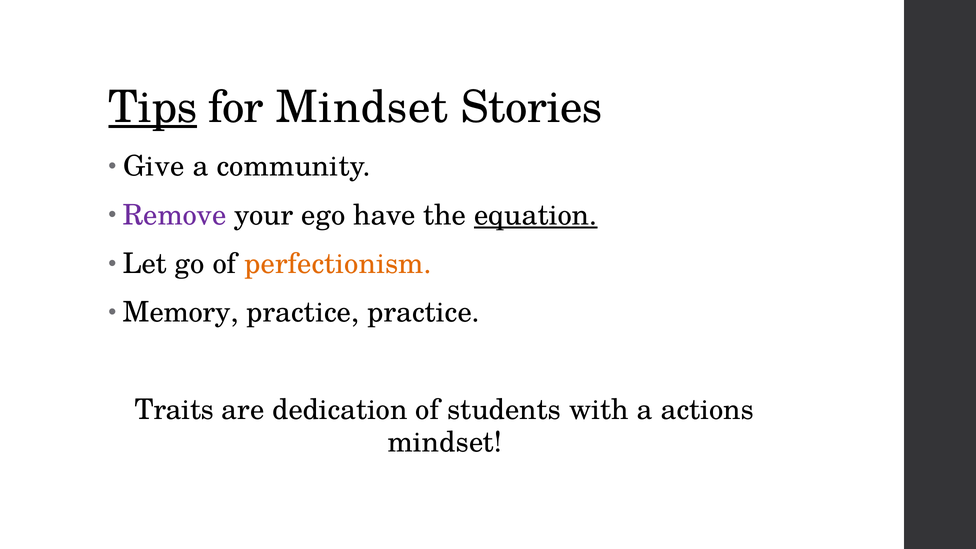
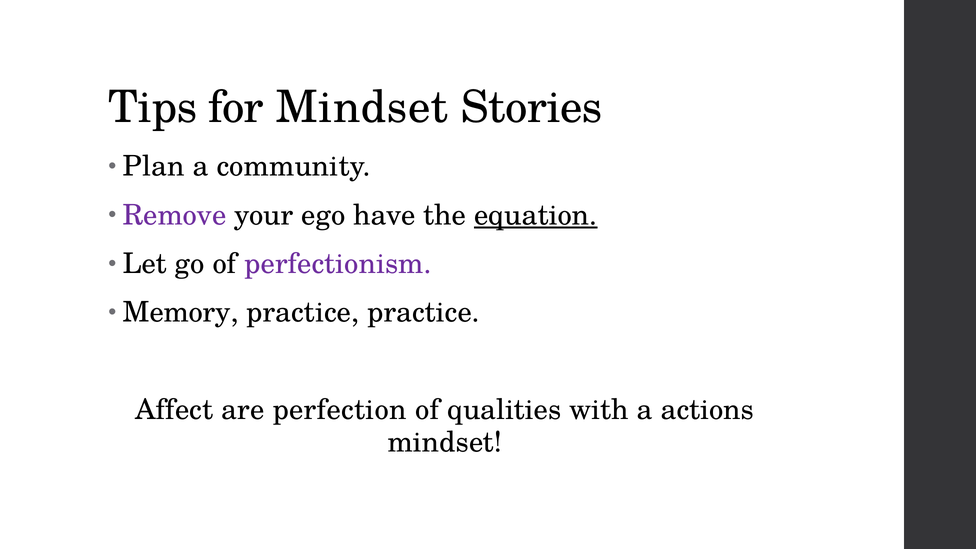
Tips underline: present -> none (153, 107)
Give: Give -> Plan (154, 167)
perfectionism colour: orange -> purple (338, 264)
Traits: Traits -> Affect (174, 410)
dedication: dedication -> perfection (340, 410)
students: students -> qualities (504, 410)
